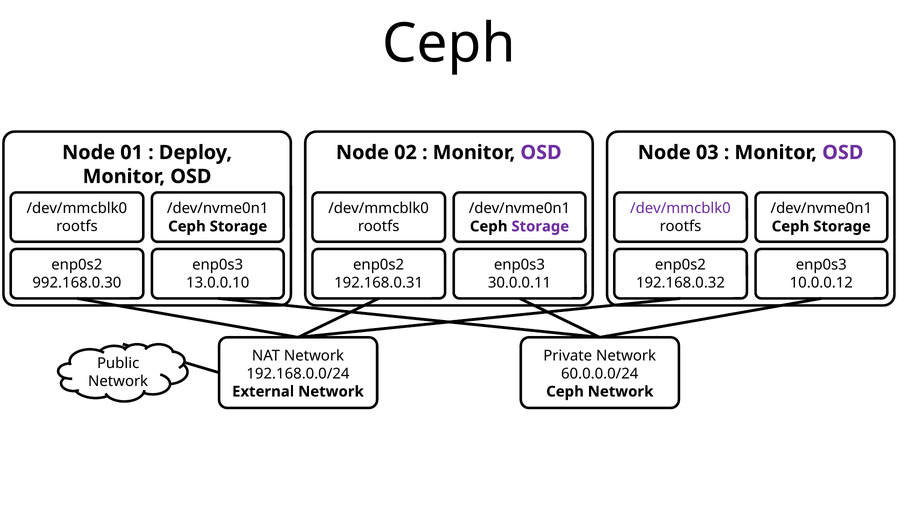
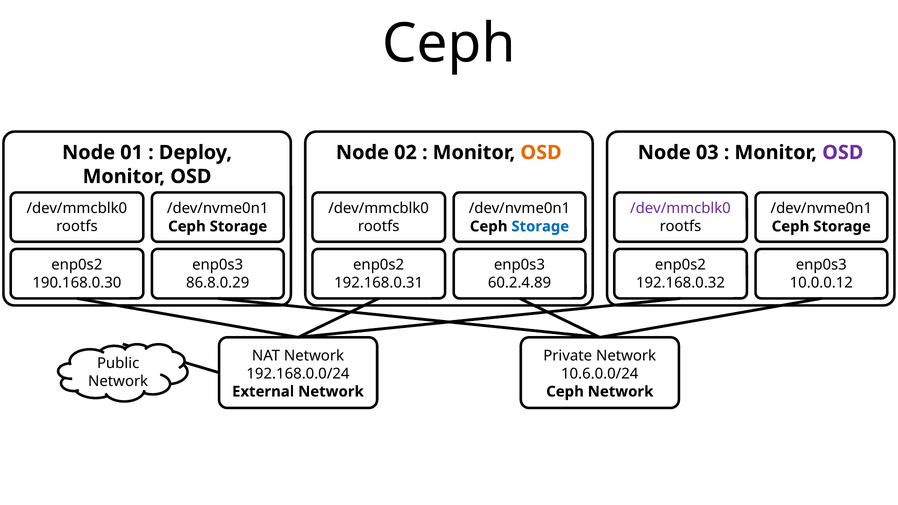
OSD colour: purple -> orange (541, 153)
Storage colour: purple -> blue (540, 226)
992.168.0.30: 992.168.0.30 -> 190.168.0.30 (77, 283)
13.0.0.10: 13.0.0.10 -> 86.8.0.29 (218, 283)
30.0.0.11: 30.0.0.11 -> 60.2.4.89 (520, 283)
60.0.0.0/24: 60.0.0.0/24 -> 10.6.0.0/24 (600, 374)
